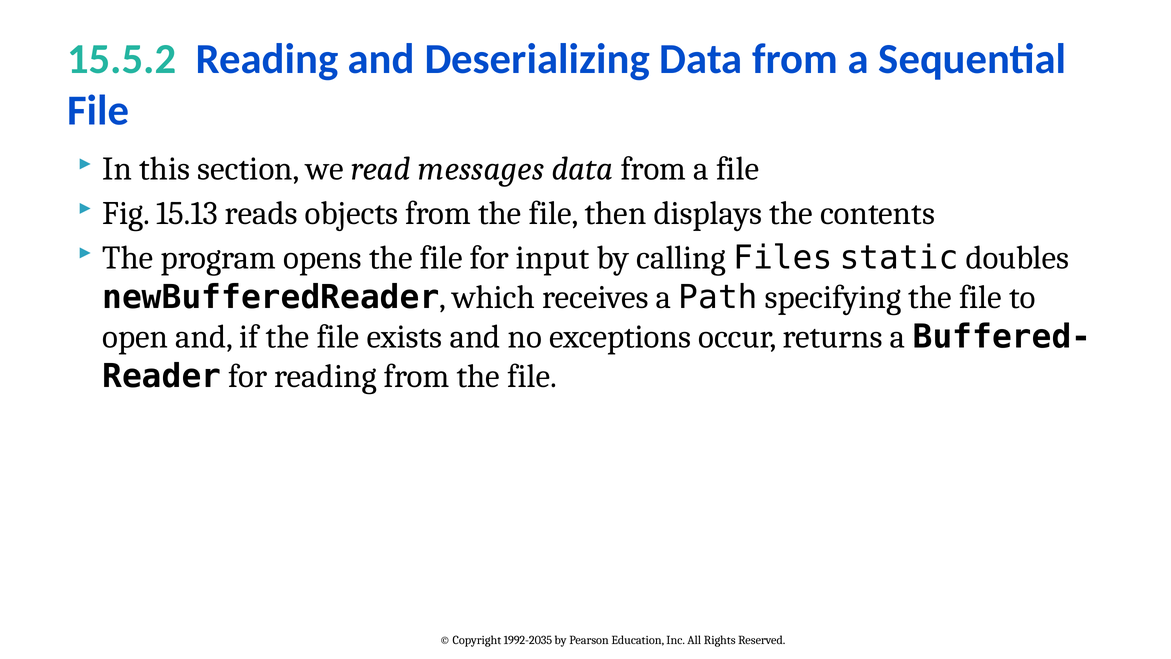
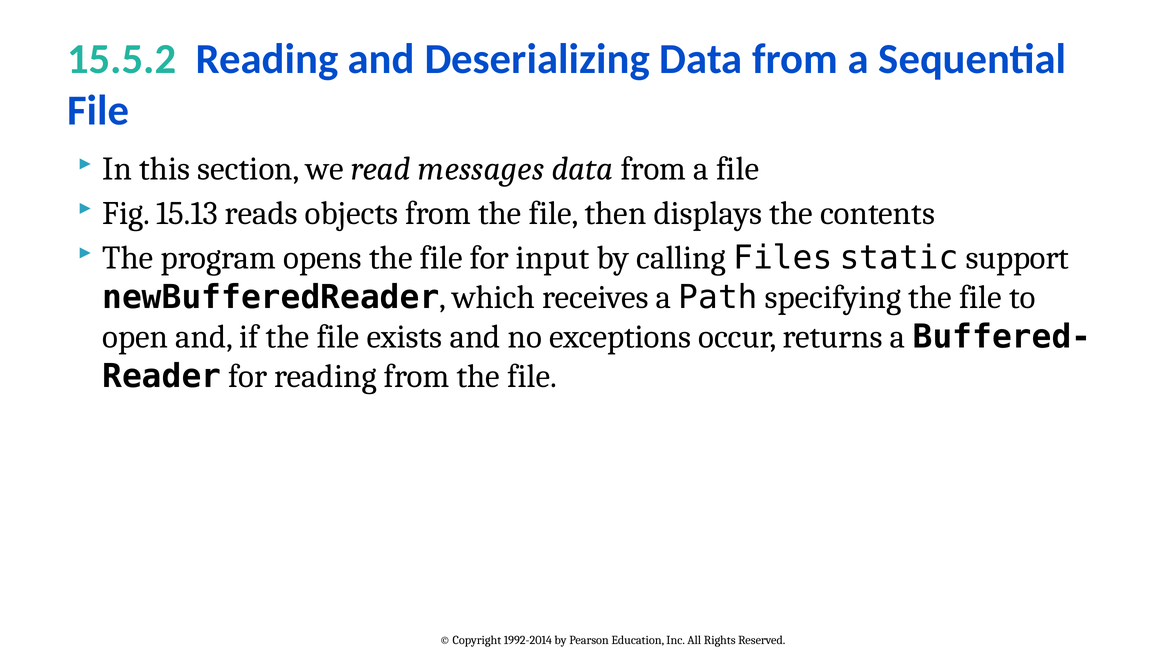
doubles: doubles -> support (1017, 258)
1992-2035: 1992-2035 -> 1992-2014 (528, 640)
